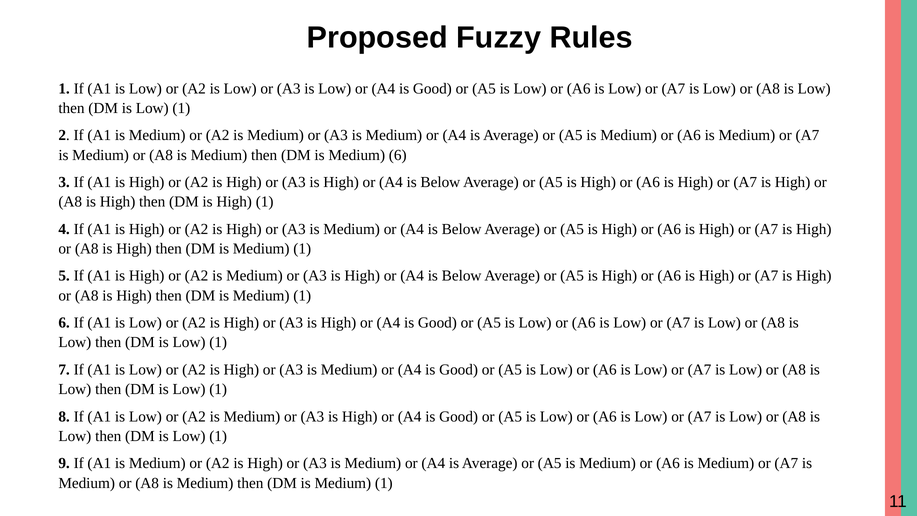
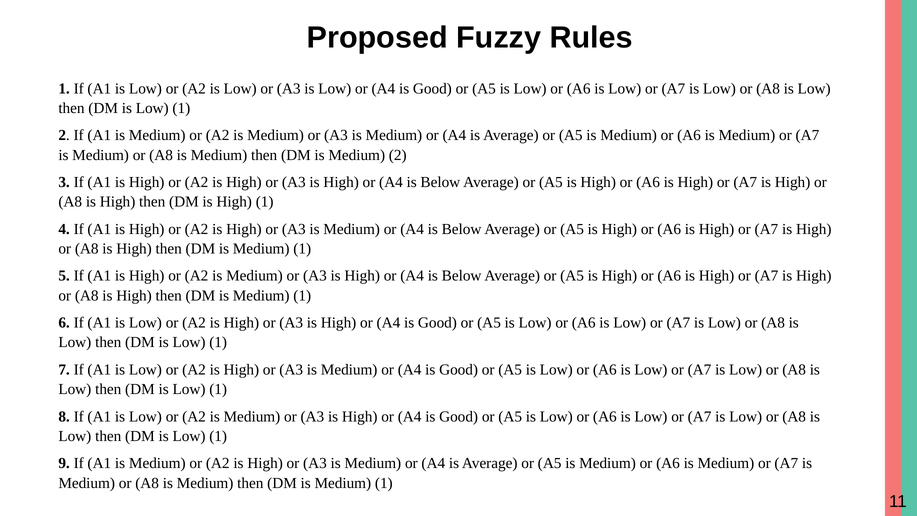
Medium 6: 6 -> 2 (398, 155)
